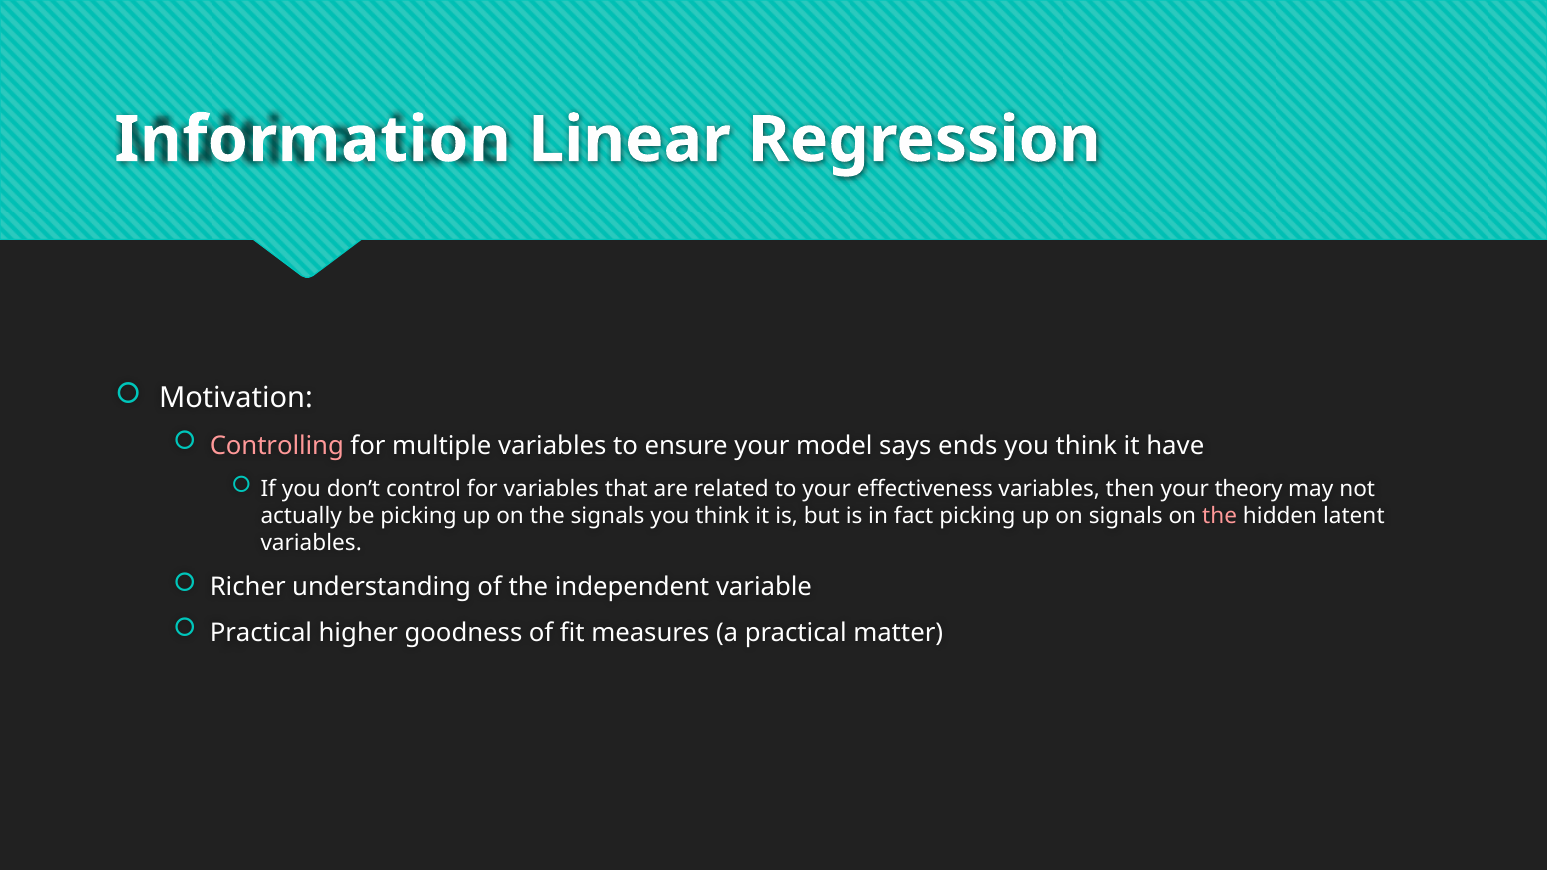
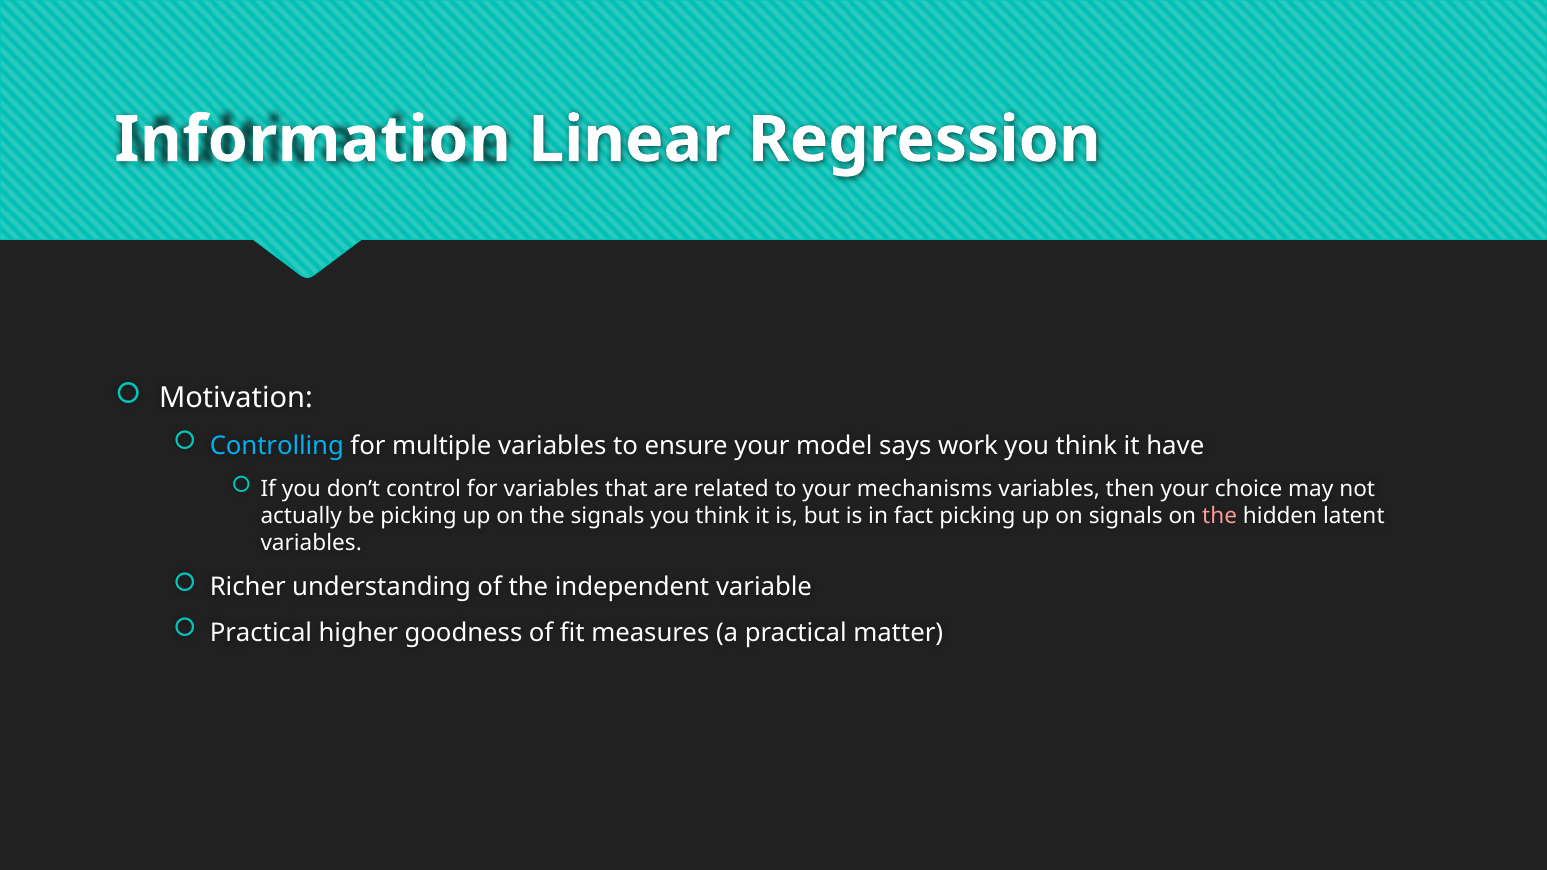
Controlling colour: pink -> light blue (277, 446)
ends: ends -> work (968, 446)
effectiveness: effectiveness -> mechanisms (925, 489)
theory: theory -> choice (1249, 489)
